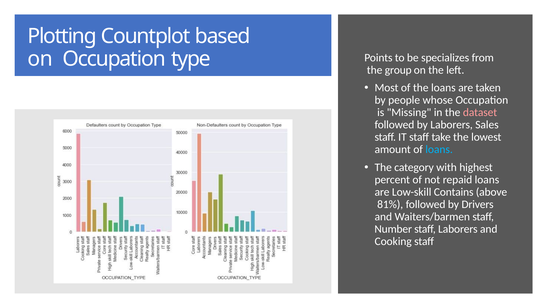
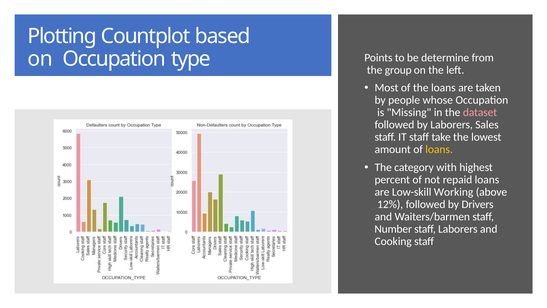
specializes: specializes -> determine (445, 58)
loans colour: light blue -> yellow (439, 149)
Contains: Contains -> Working (454, 192)
81%: 81% -> 12% (390, 204)
